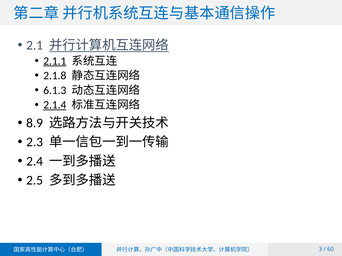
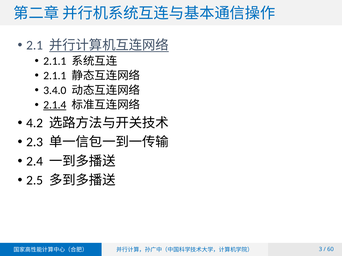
2.1.1 underline: present -> none (55, 61)
2.1.8: 2.1.8 -> 2.1.1 (55, 76)
6.1.3: 6.1.3 -> 3.4.0 (55, 91)
8.9: 8.9 -> 4.2 (35, 123)
